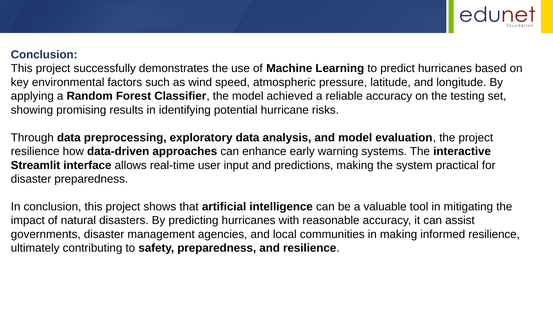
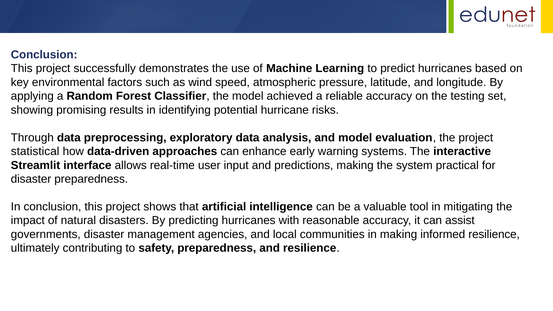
resilience: resilience -> statistical (35, 151)
